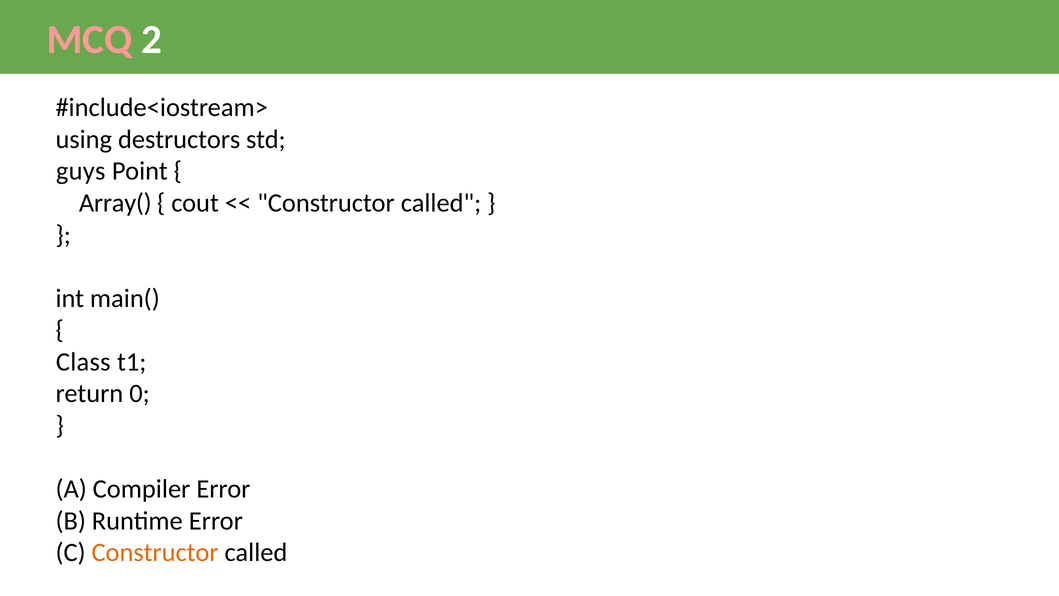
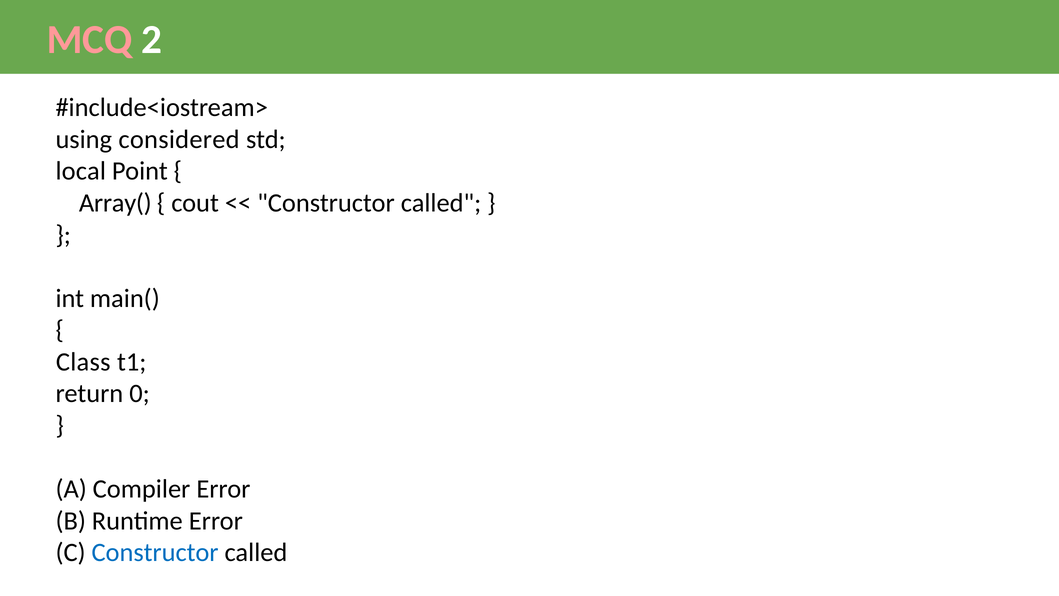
destructors: destructors -> considered (179, 139)
guys: guys -> local (81, 171)
Constructor colour: orange -> blue (155, 552)
